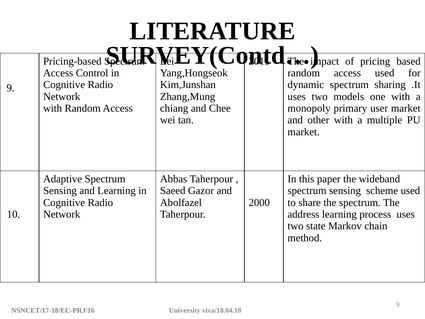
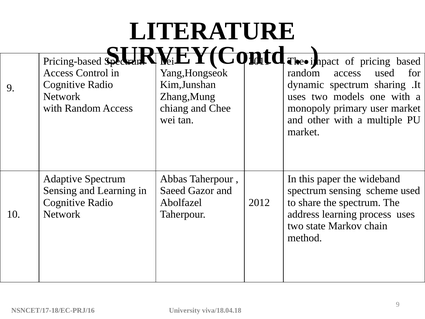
2000: 2000 -> 2012 (259, 202)
